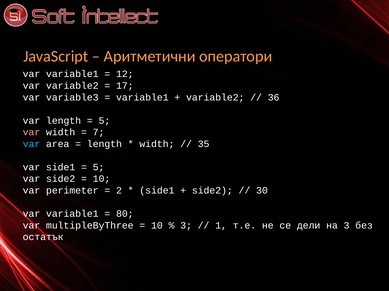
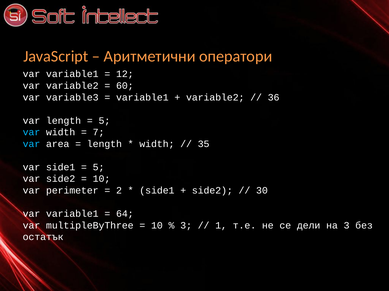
17: 17 -> 60 (125, 86)
var colour: pink -> light blue (31, 133)
80: 80 -> 64 (125, 214)
